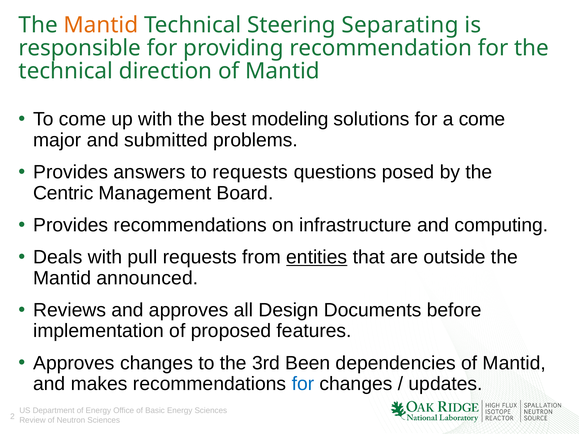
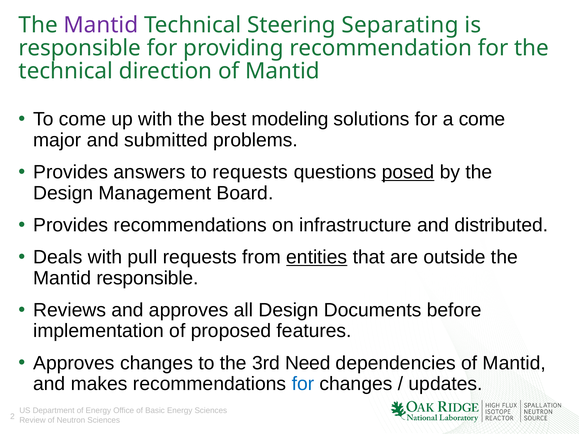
Mantid colour: orange -> purple (101, 25)
posed underline: none -> present (408, 172)
Centric: Centric -> Design (63, 193)
computing: computing -> distributed (501, 225)
Mantid announced: announced -> responsible (147, 278)
Been: Been -> Need (308, 363)
